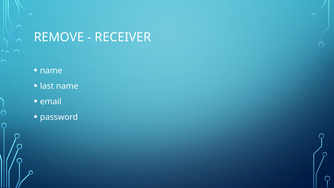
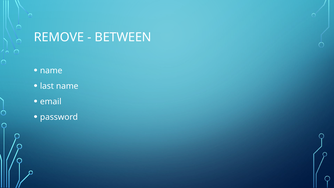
RECEIVER: RECEIVER -> BETWEEN (123, 37)
